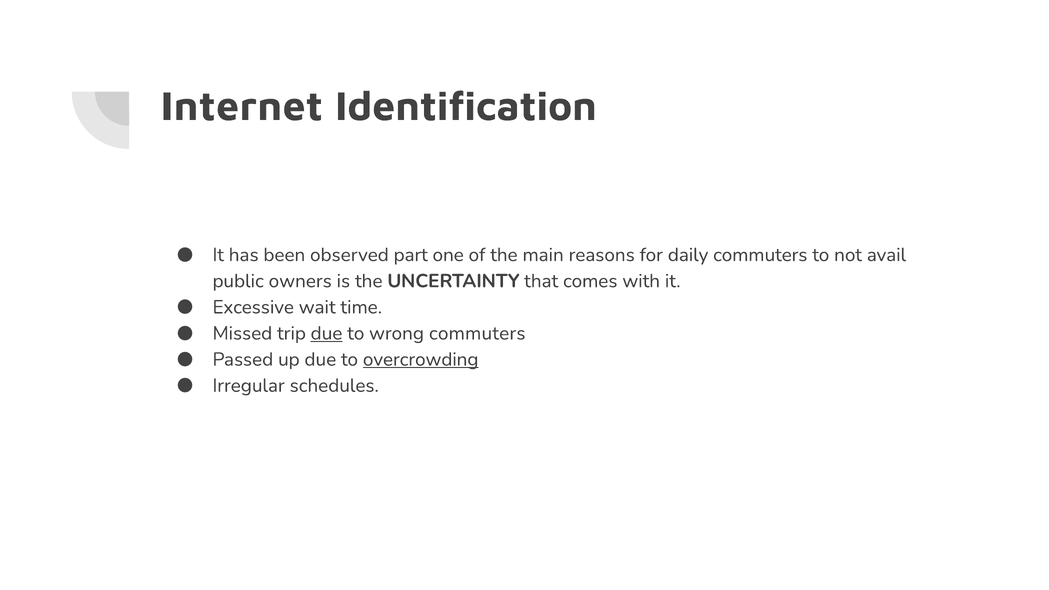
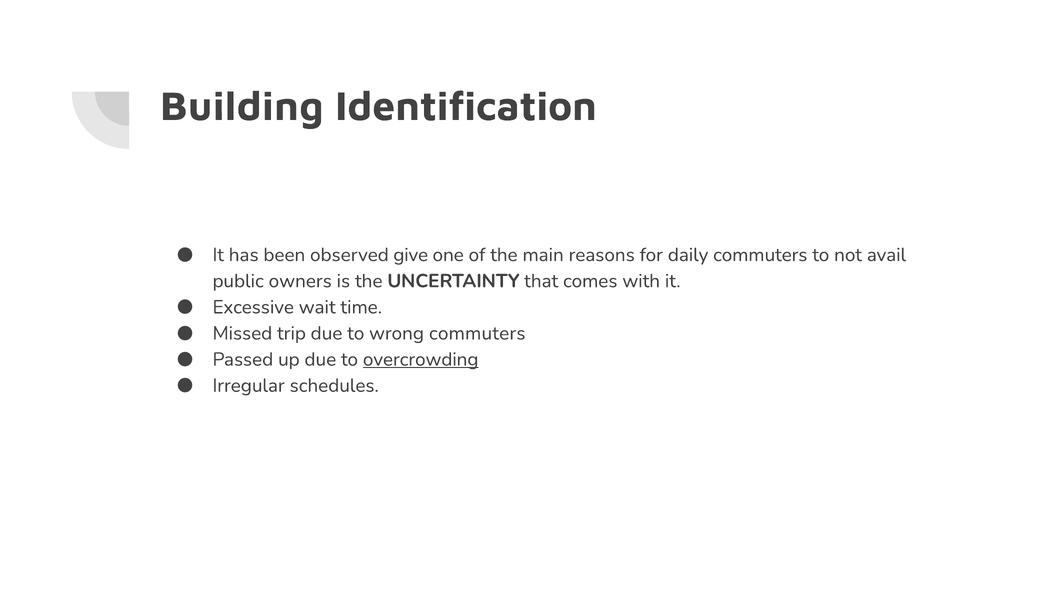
Internet: Internet -> Building (242, 107)
part: part -> give (411, 255)
due underline: present -> none (327, 333)
